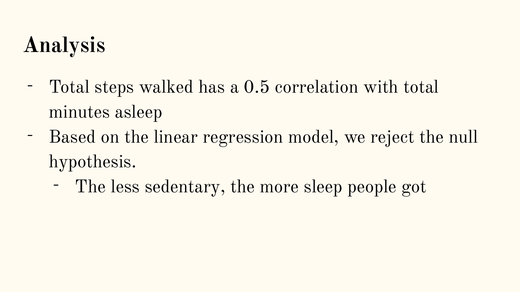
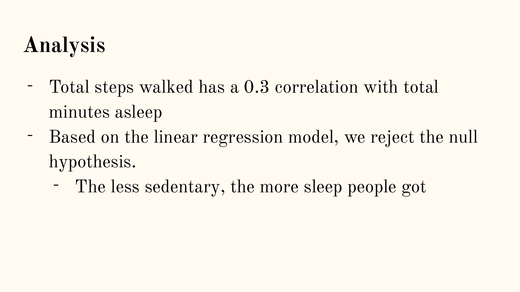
0.5: 0.5 -> 0.3 (257, 87)
